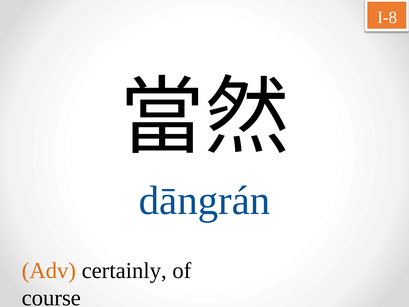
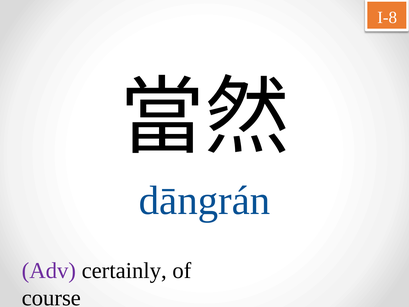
Adv colour: orange -> purple (49, 270)
